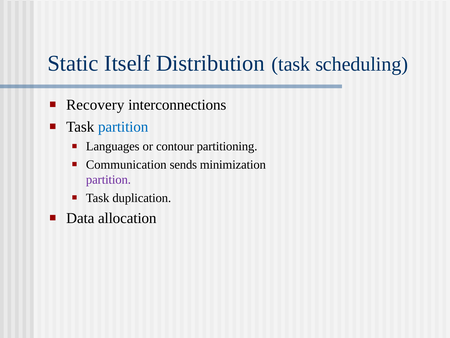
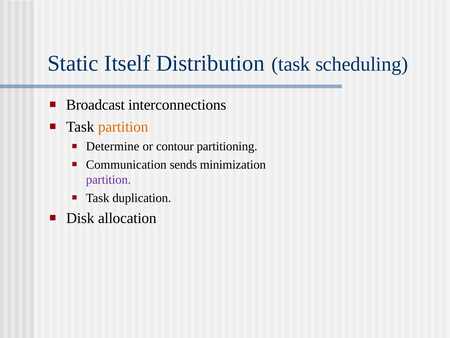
Recovery: Recovery -> Broadcast (95, 105)
partition colour: blue -> orange (123, 127)
Languages: Languages -> Determine (113, 146)
Data: Data -> Disk (80, 218)
